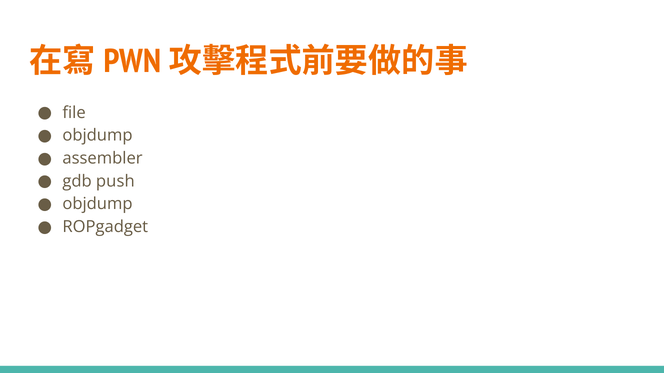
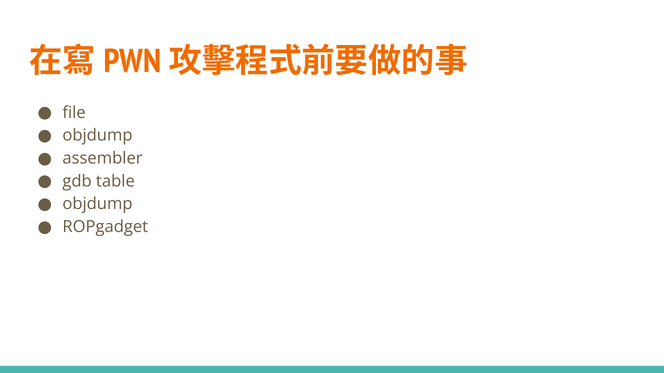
push: push -> table (115, 181)
